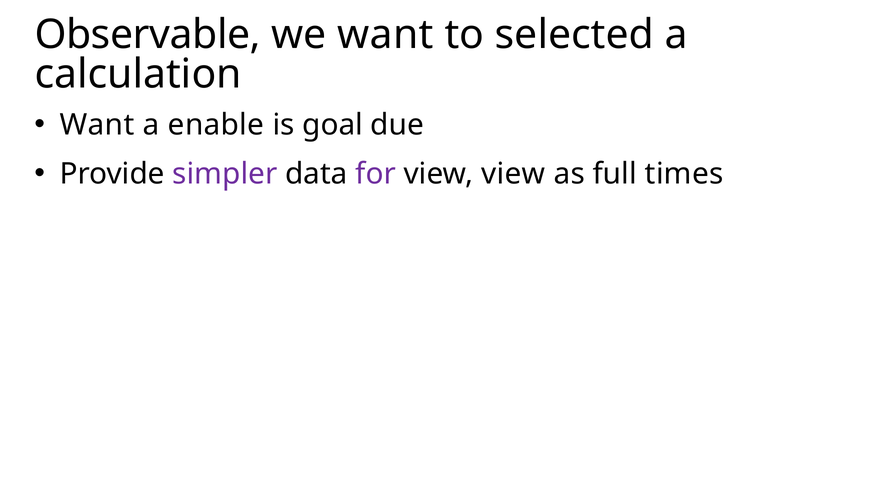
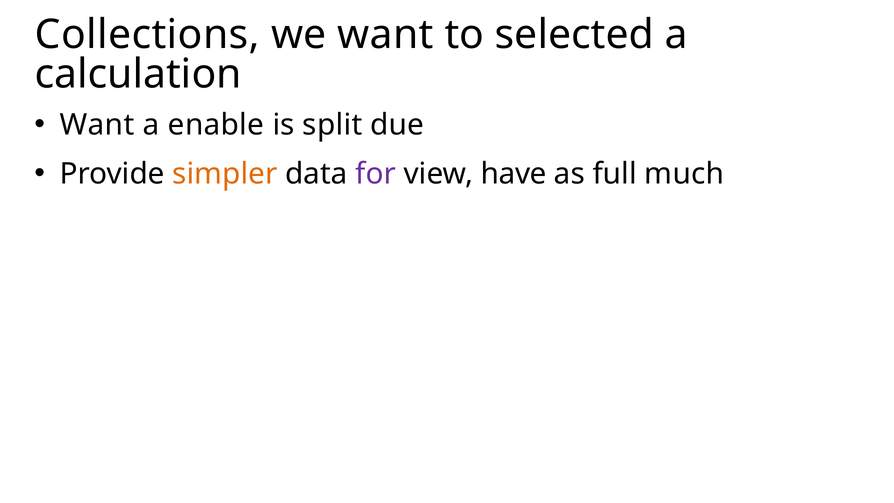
Observable: Observable -> Collections (147, 35)
goal: goal -> split (332, 125)
simpler colour: purple -> orange (225, 174)
view view: view -> have (514, 174)
times: times -> much (684, 174)
